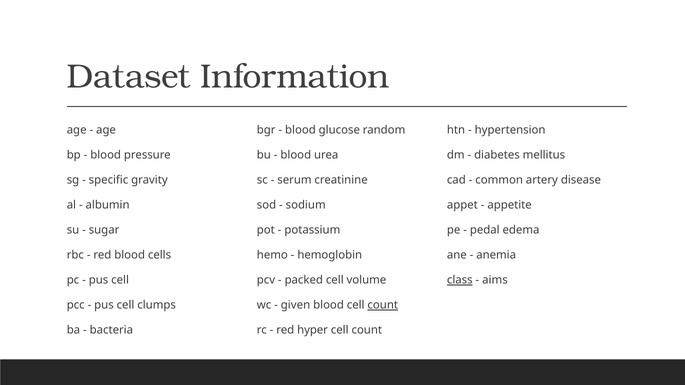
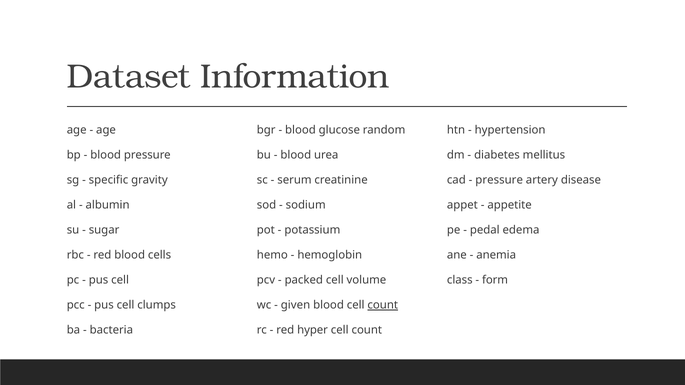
common: common -> pressure (499, 180)
class underline: present -> none (460, 280)
aims: aims -> form (495, 280)
